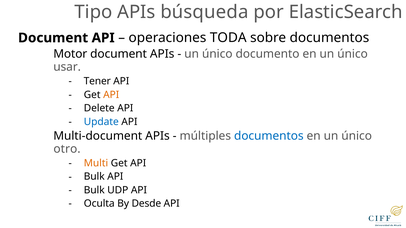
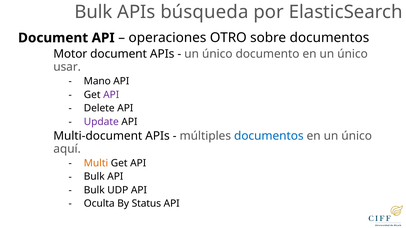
Tipo: Tipo -> Bulk (94, 12)
TODA: TODA -> OTRO (228, 38)
Tener: Tener -> Mano (97, 81)
API colour: orange -> purple (111, 95)
Update colour: blue -> purple (101, 122)
otro: otro -> aquí (67, 149)
Desde: Desde -> Status (146, 204)
